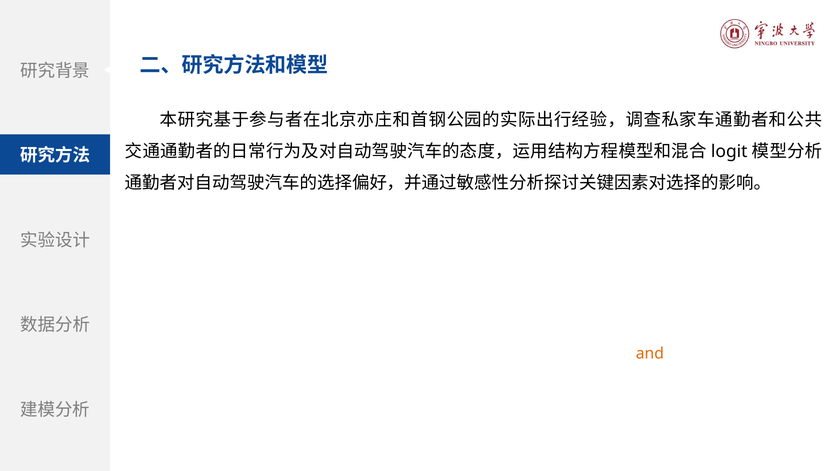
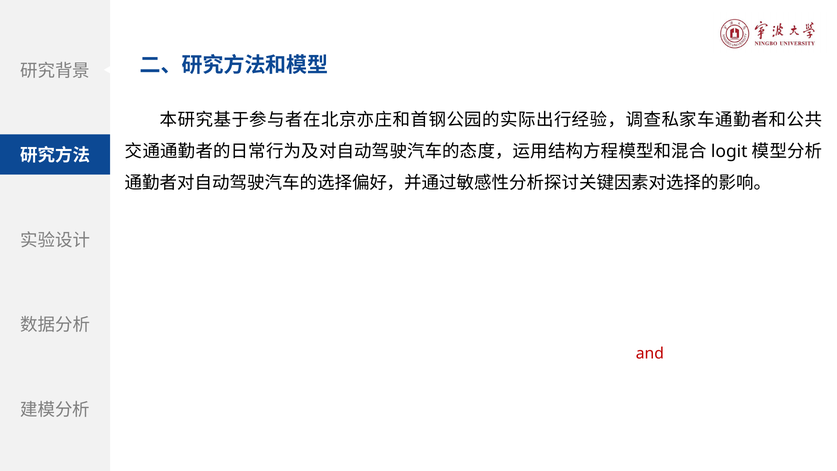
and colour: orange -> red (650, 353)
